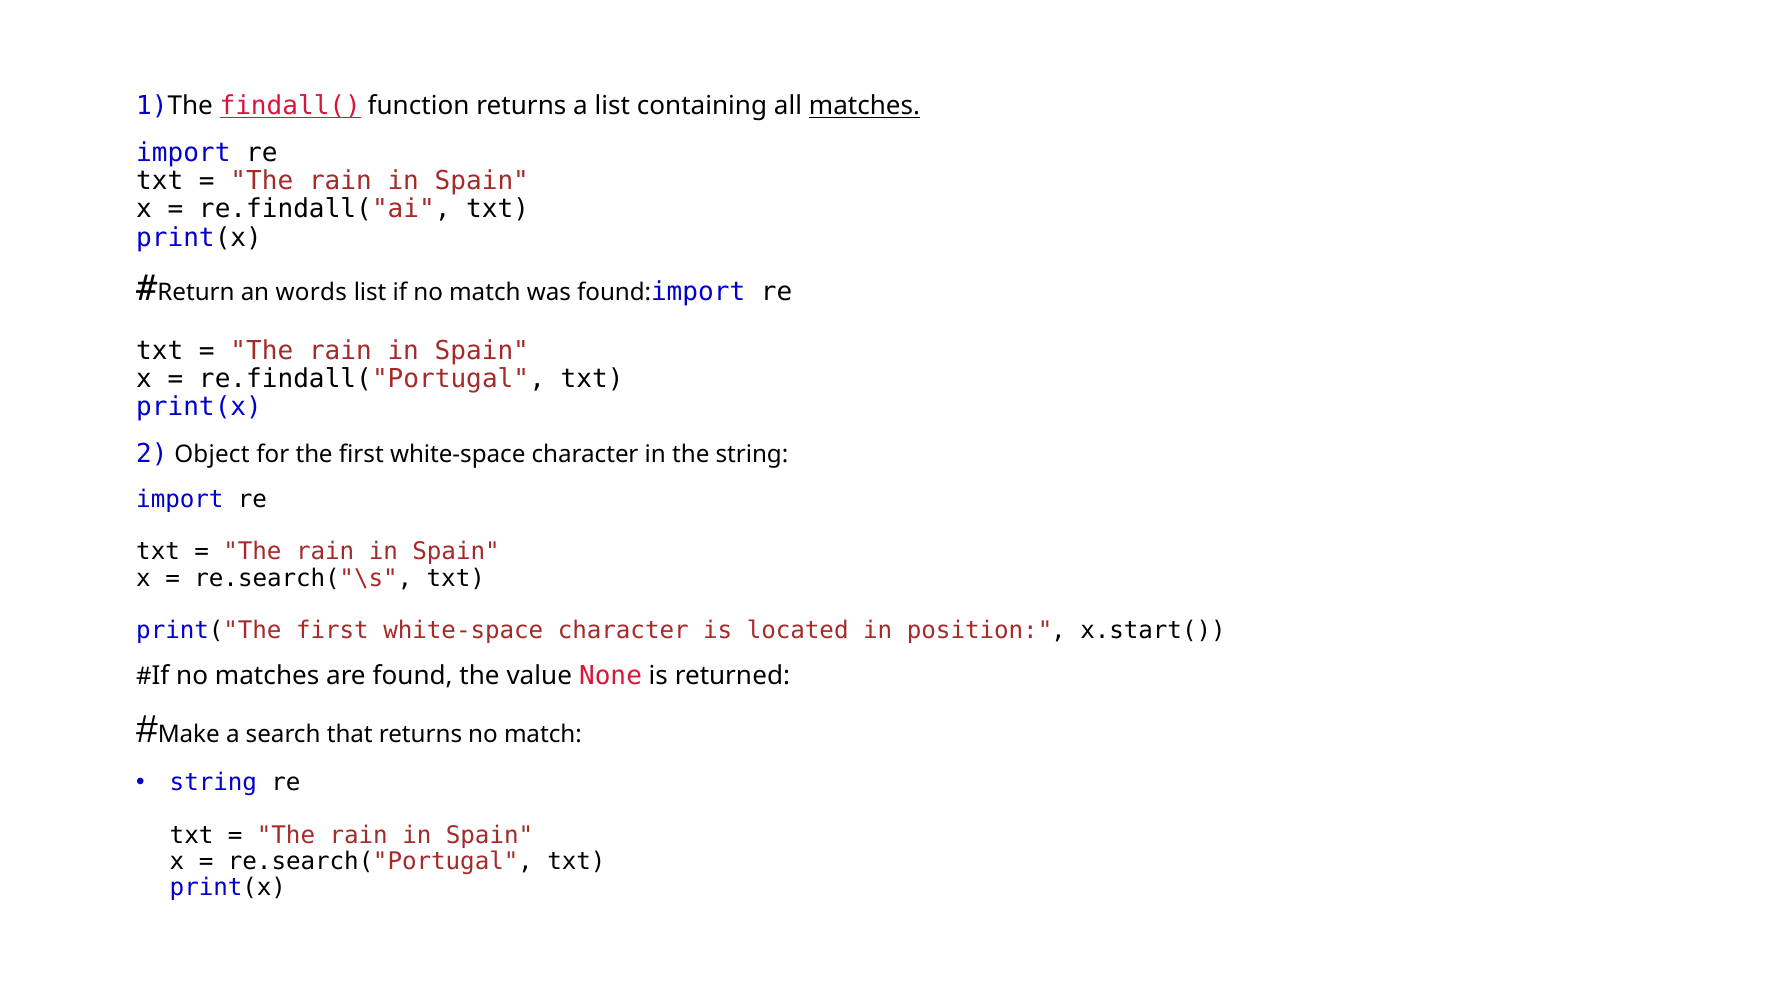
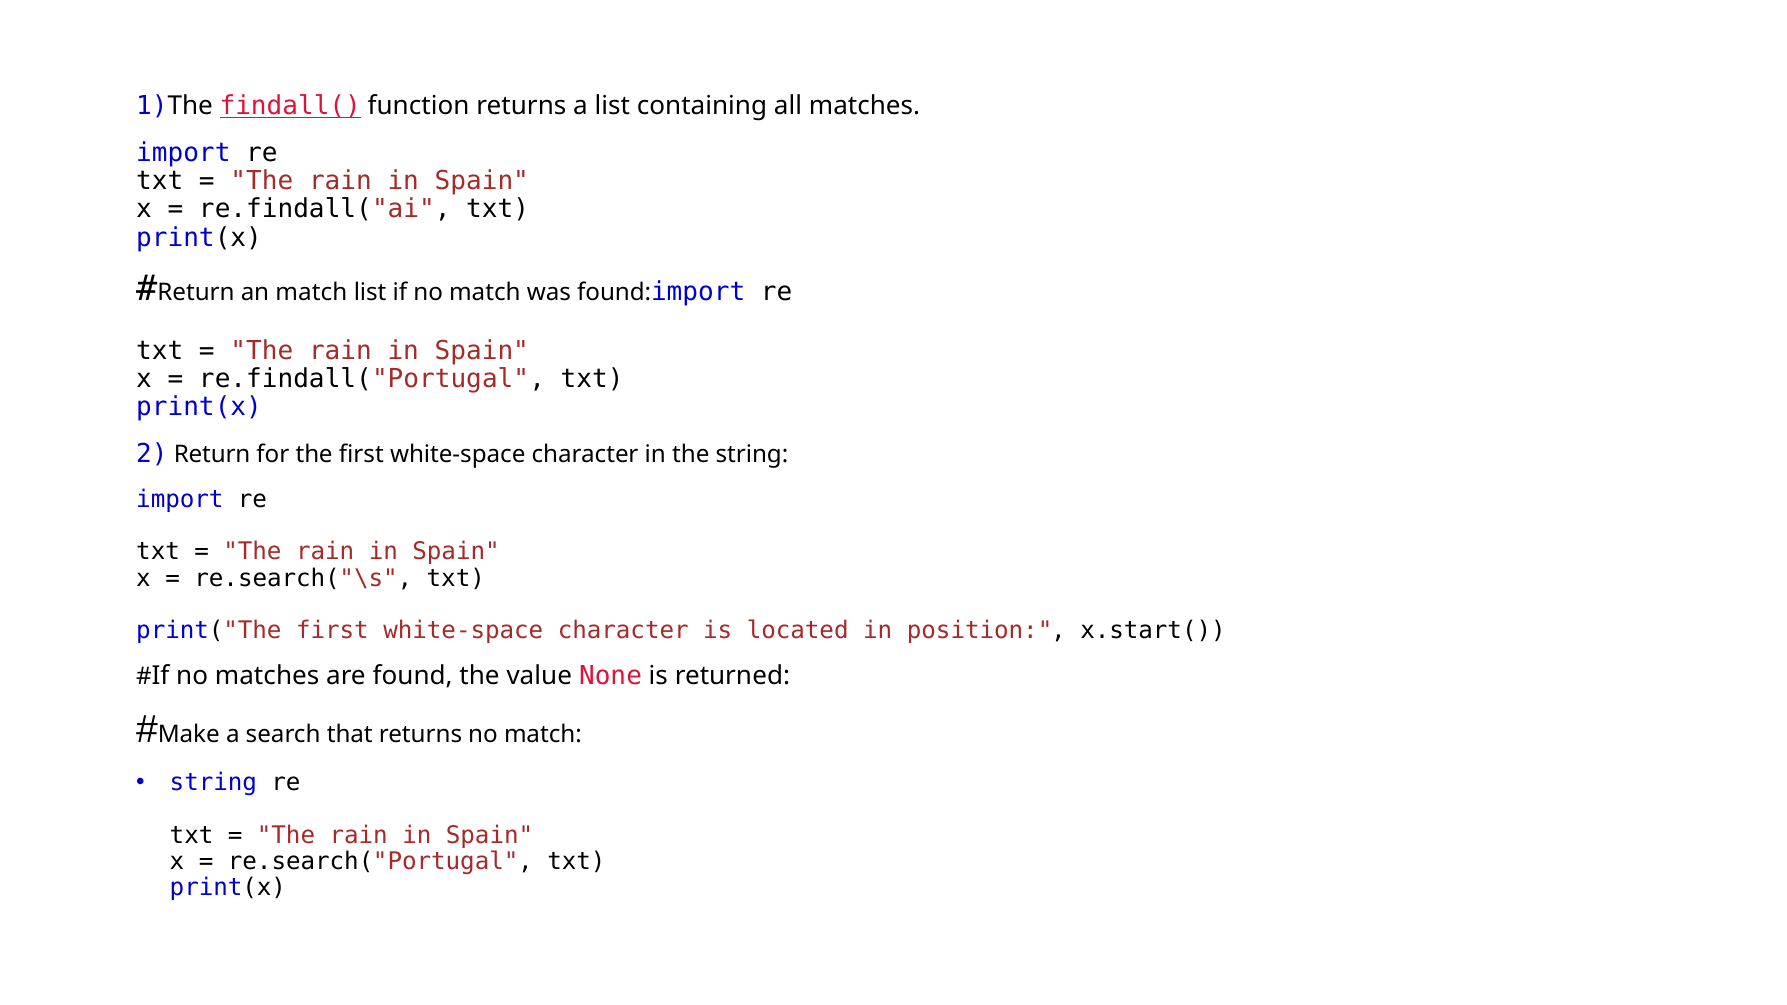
matches underline: present -> none (865, 106)
an words: words -> match (311, 293)
2 Object: Object -> Return (212, 454)
